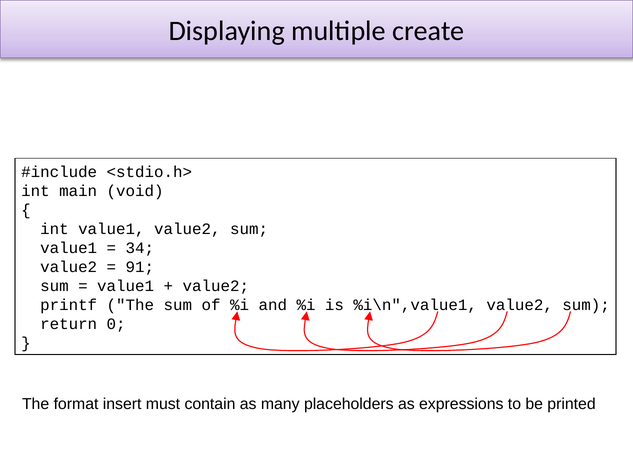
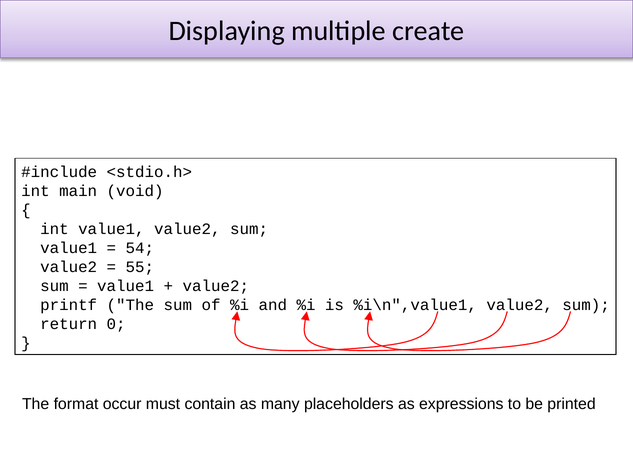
34: 34 -> 54 (140, 248)
91: 91 -> 55 (140, 267)
insert: insert -> occur (122, 404)
